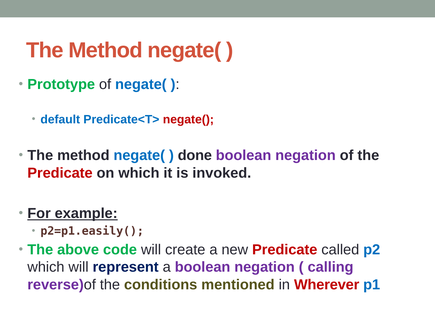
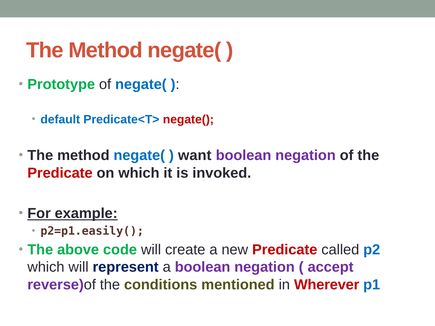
done: done -> want (195, 156)
calling: calling -> accept (331, 267)
